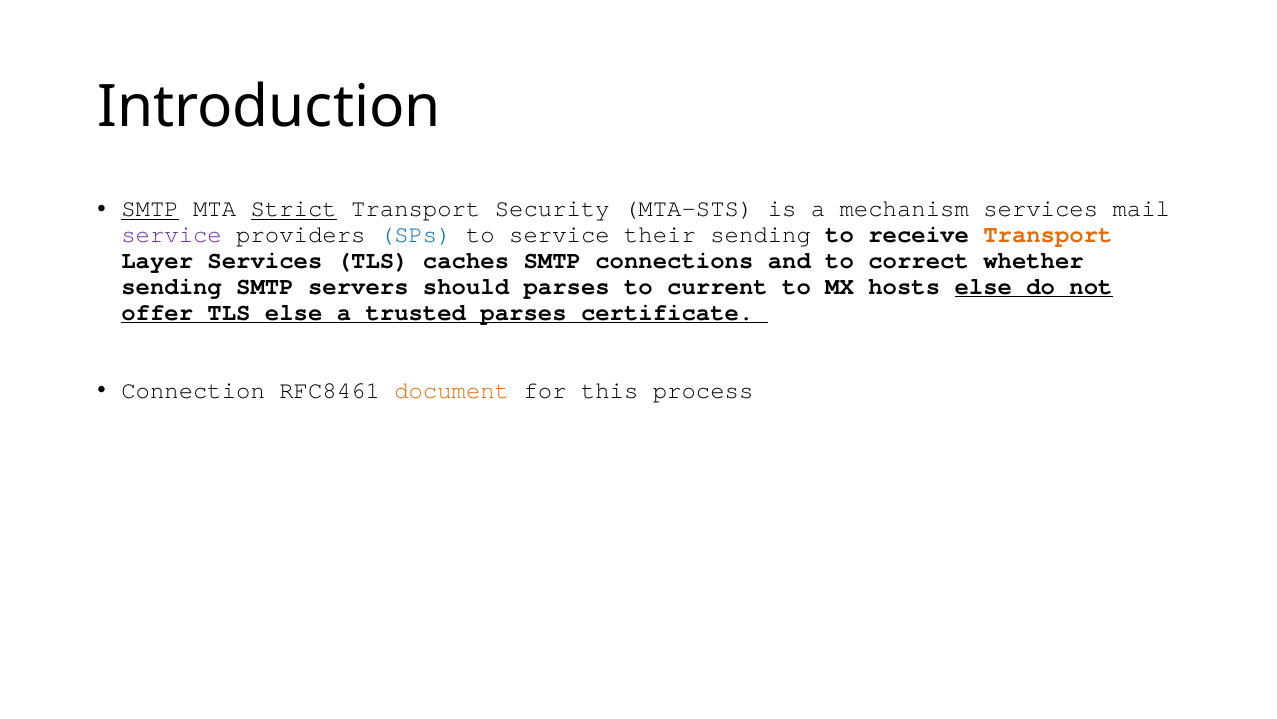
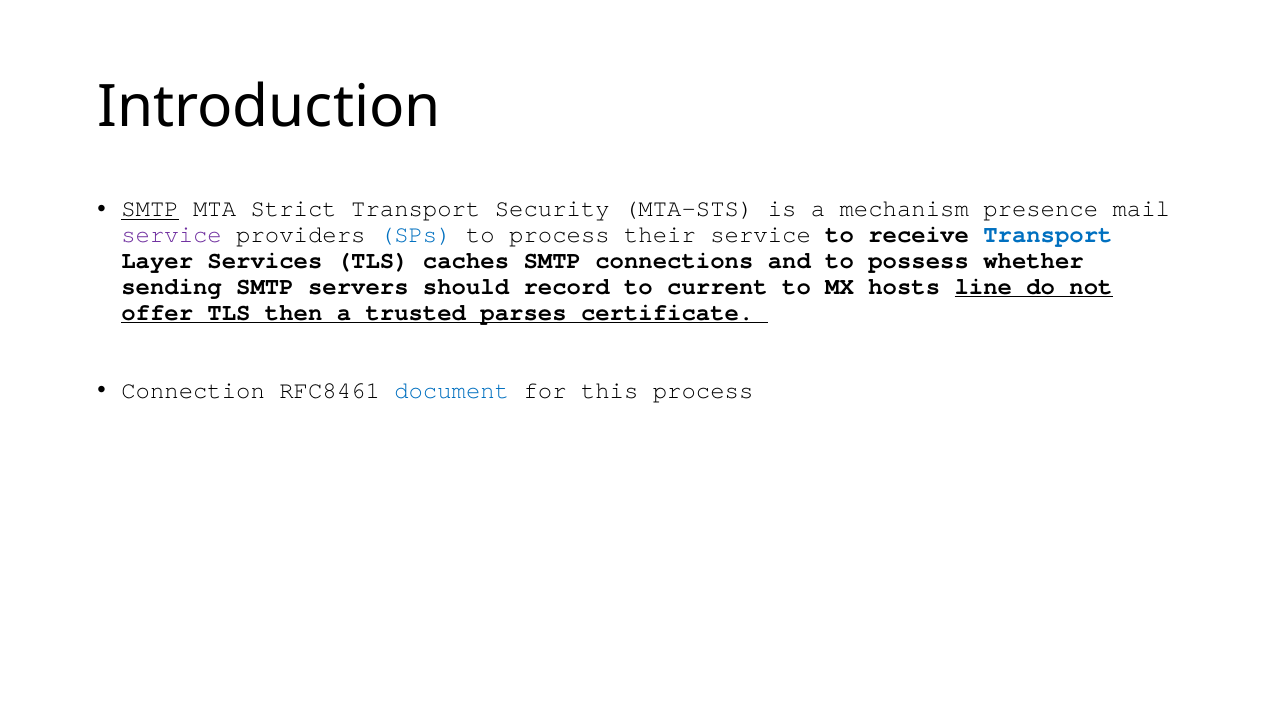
Strict underline: present -> none (294, 209)
mechanism services: services -> presence (1041, 209)
to service: service -> process (559, 235)
their sending: sending -> service (761, 235)
Transport colour: orange -> blue (1048, 235)
correct: correct -> possess (919, 261)
should parses: parses -> record (567, 286)
hosts else: else -> line (983, 286)
TLS else: else -> then (294, 312)
document colour: orange -> blue (452, 391)
